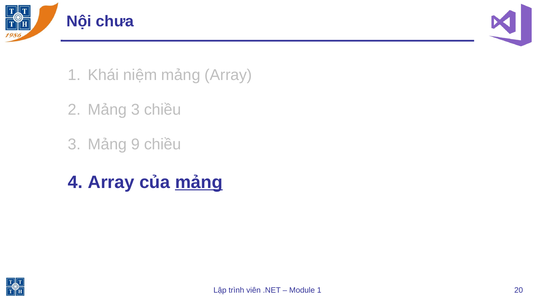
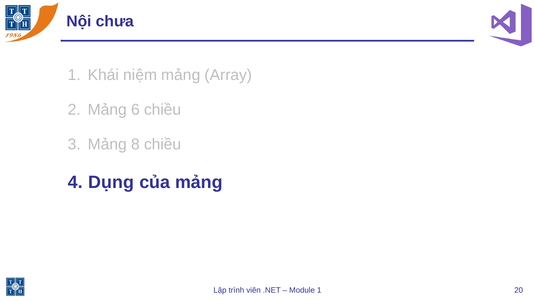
Mảng 3: 3 -> 6 (135, 110)
9: 9 -> 8 (135, 144)
Array: Array -> Dụng (111, 182)
mảng underline: present -> none (199, 182)
